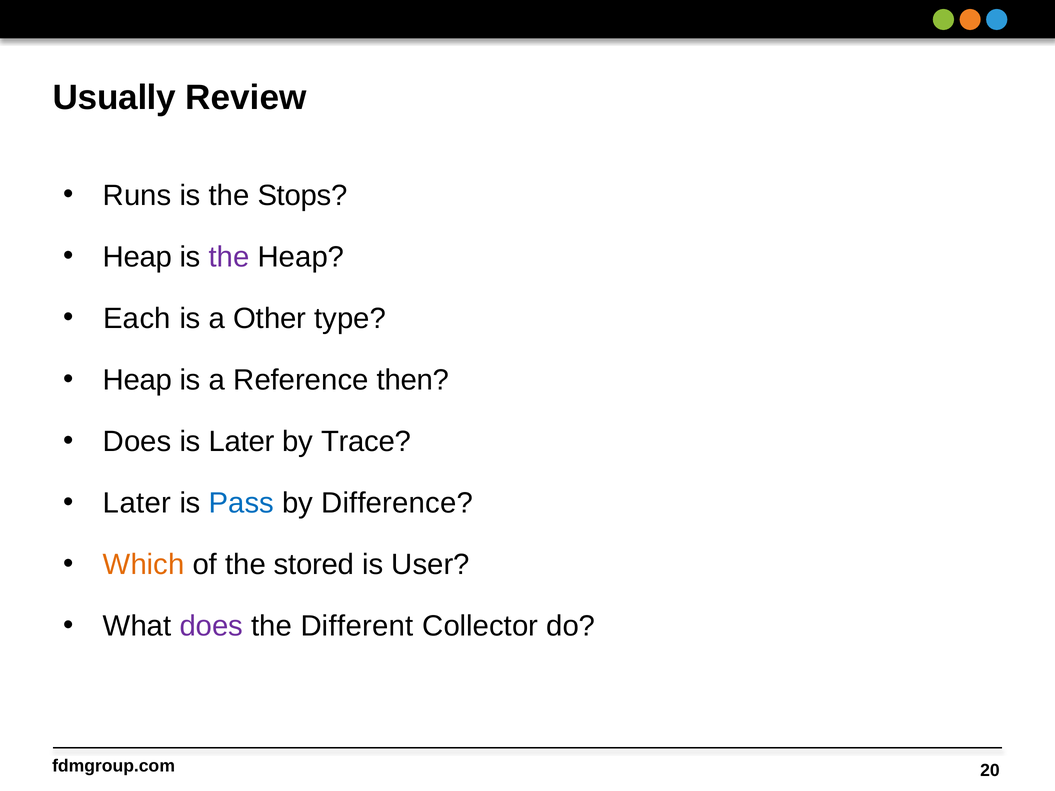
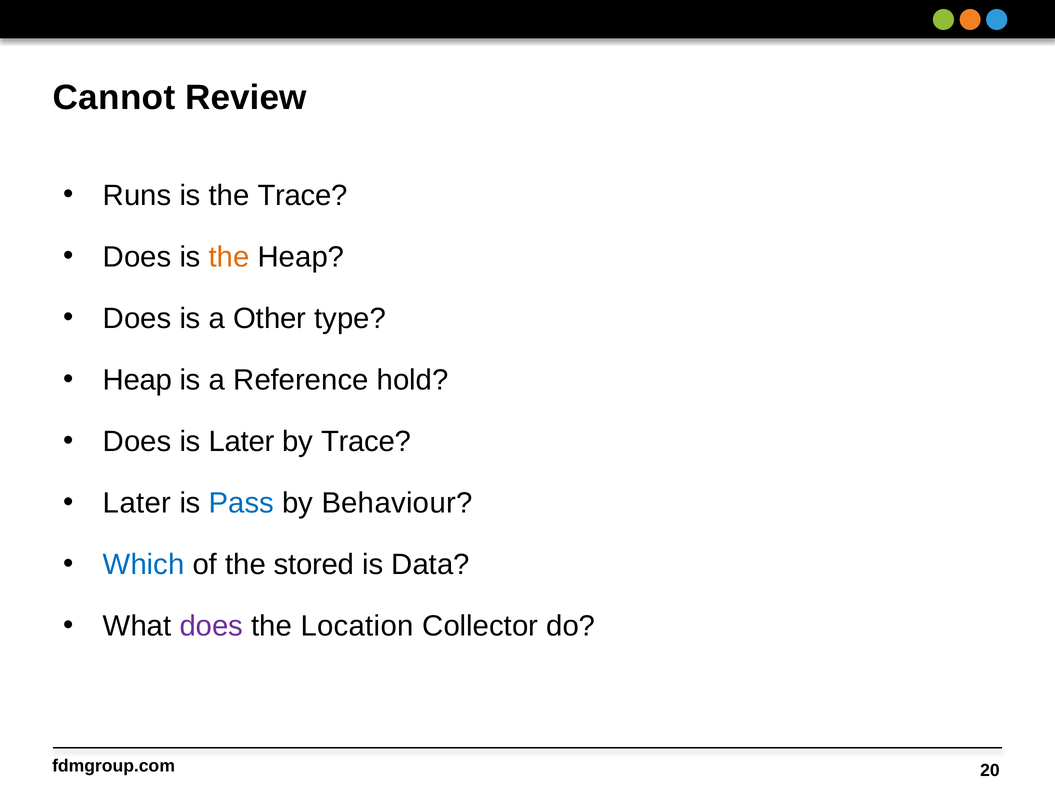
Usually: Usually -> Cannot (114, 98)
the Stops: Stops -> Trace (303, 195)
Heap: Heap -> Does (137, 257)
the colour: purple -> orange (229, 257)
Each: Each -> Does (137, 319)
then: then -> hold (413, 380)
Difference: Difference -> Behaviour (397, 503)
Which colour: orange -> blue (144, 565)
User: User -> Data (431, 565)
Different: Different -> Location (357, 626)
